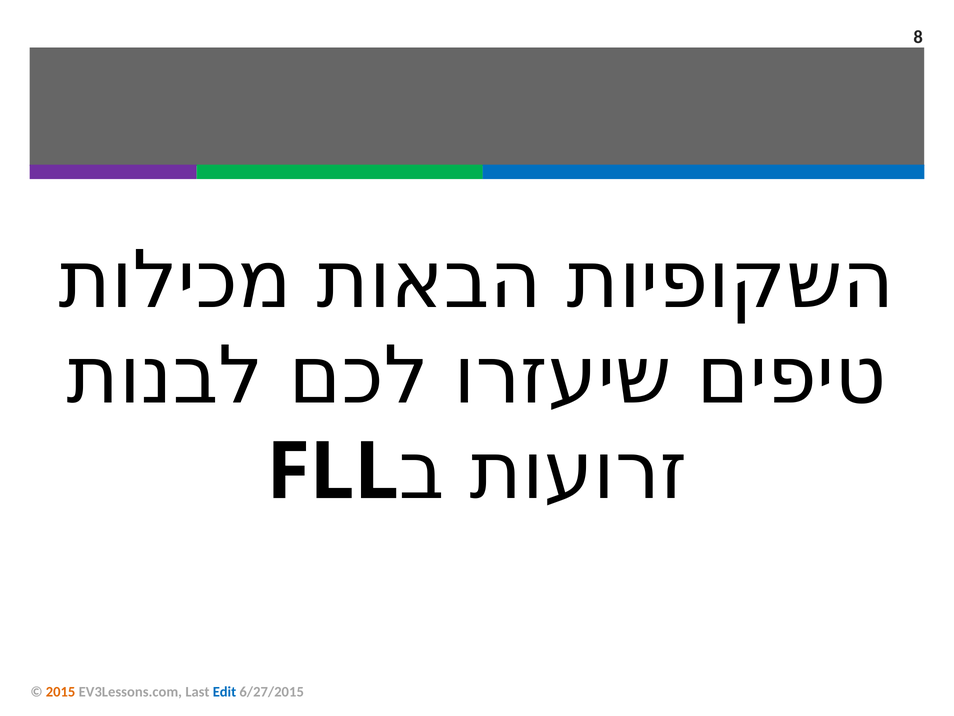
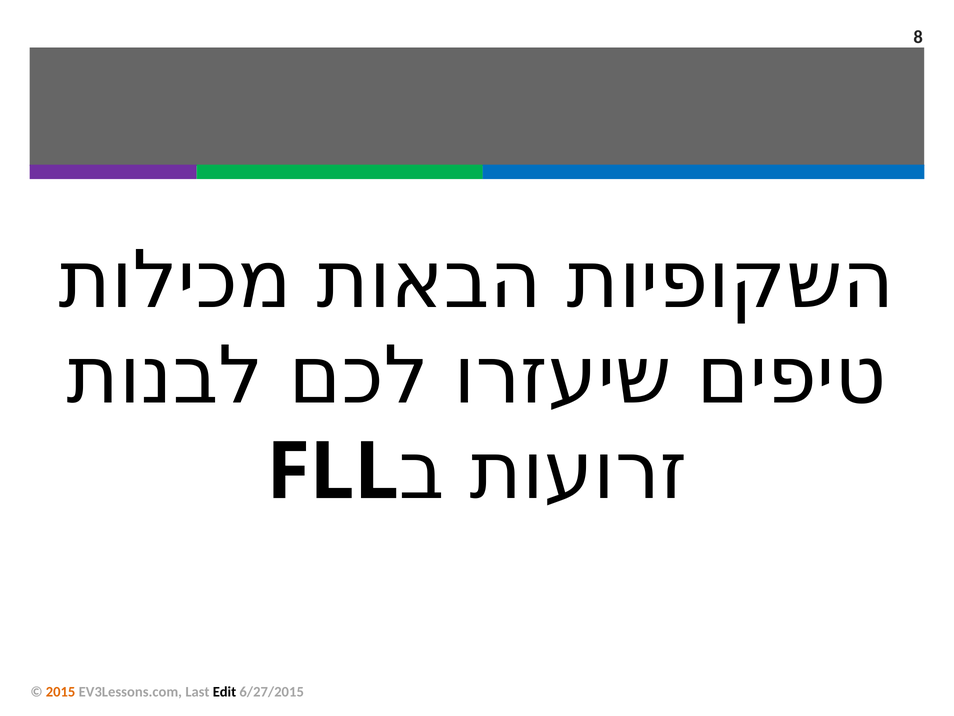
Edit colour: blue -> black (224, 691)
